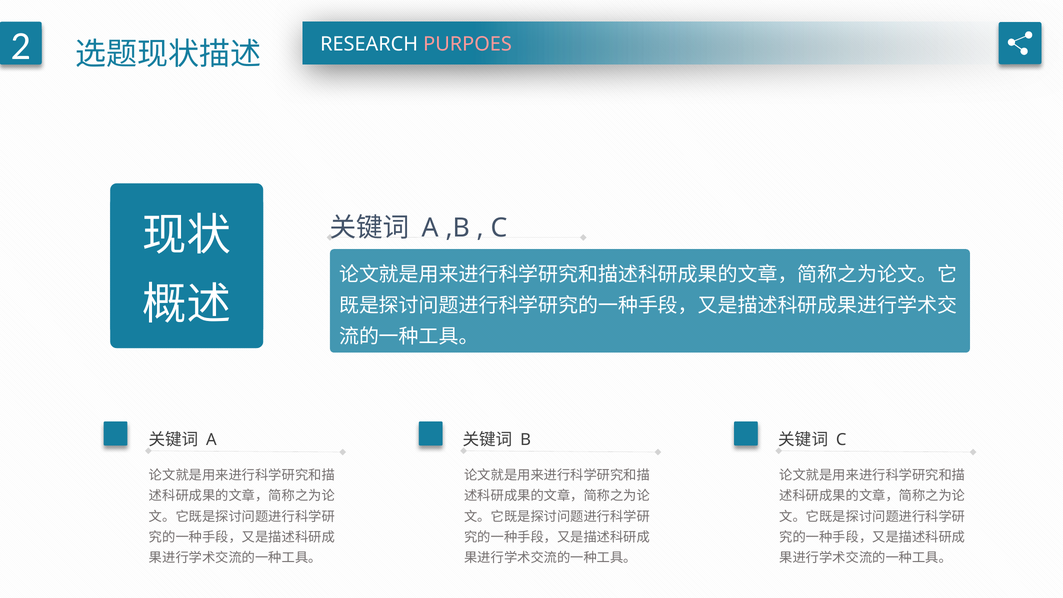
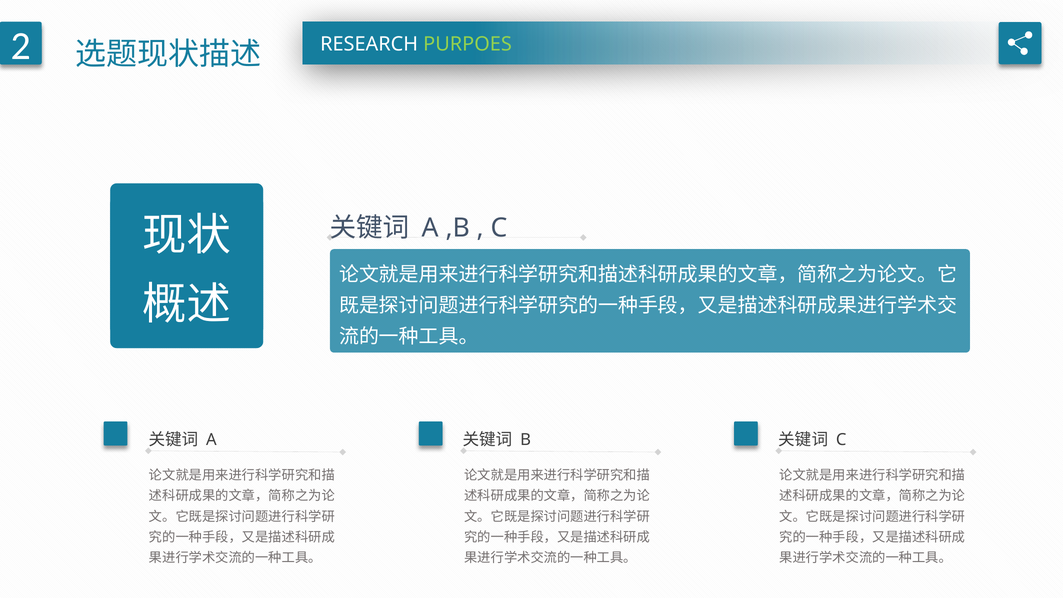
PURPOES colour: pink -> light green (468, 44)
